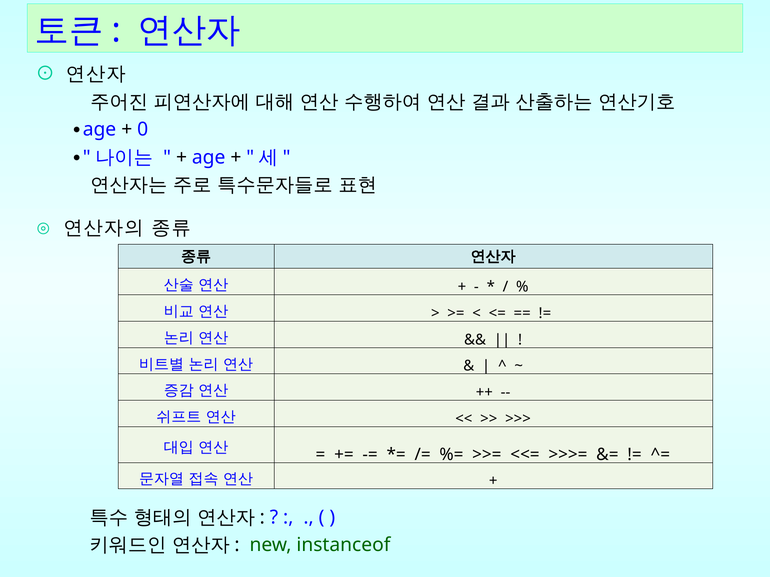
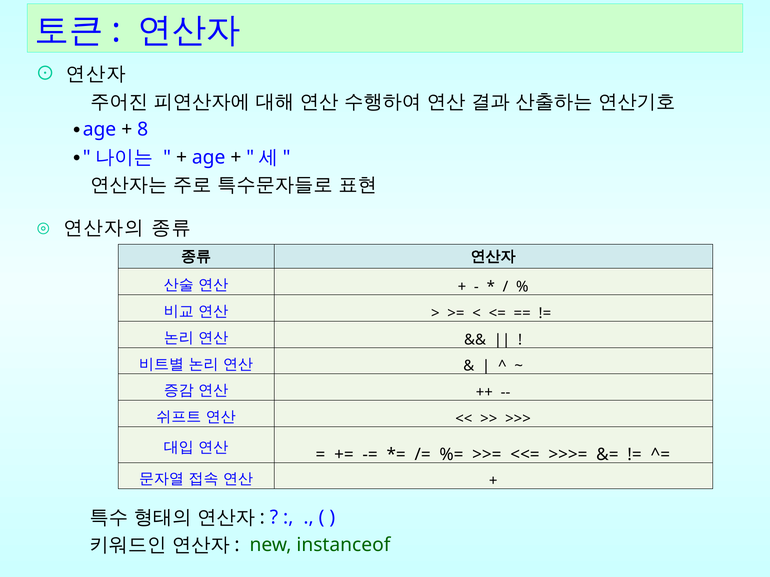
0: 0 -> 8 (143, 130)
